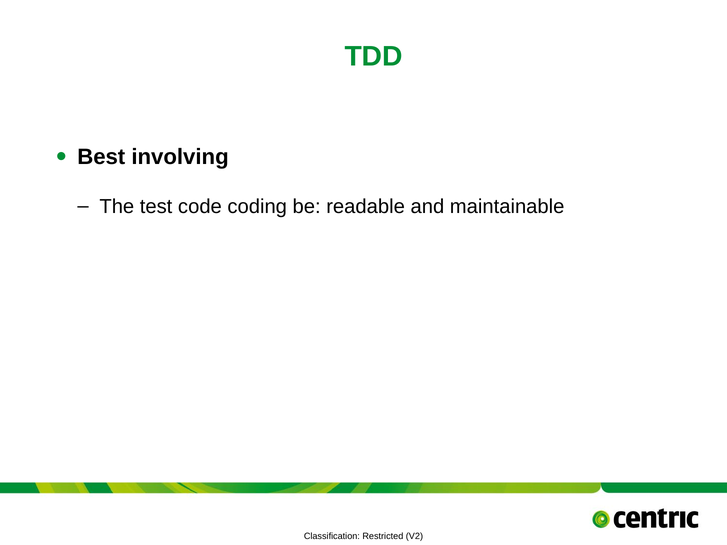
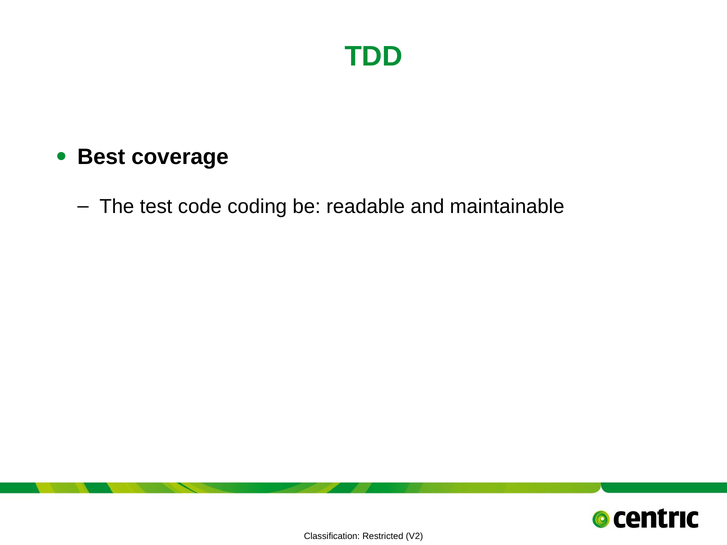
involving: involving -> coverage (180, 157)
